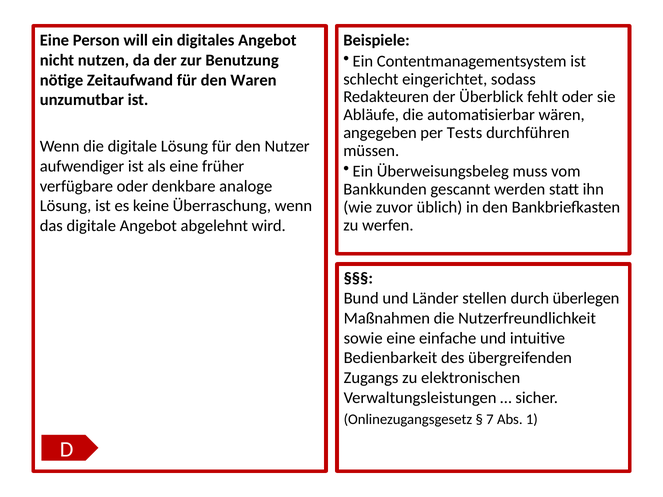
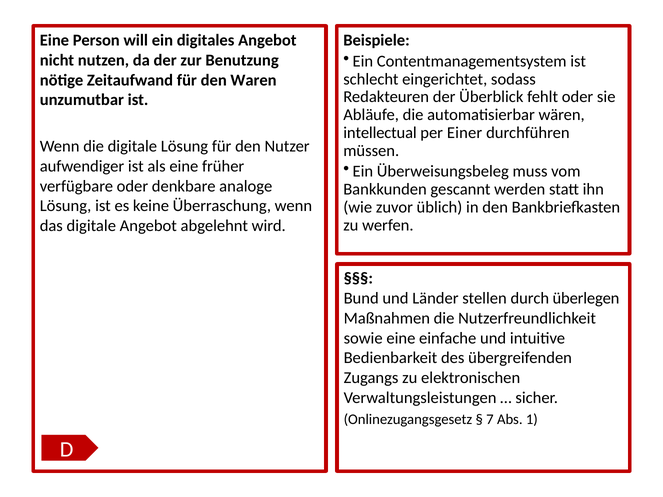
angegeben: angegeben -> intellectual (380, 133)
Tests: Tests -> Einer (465, 133)
